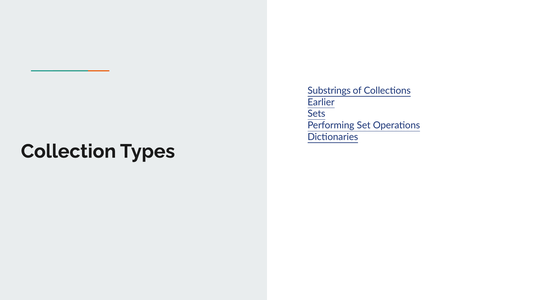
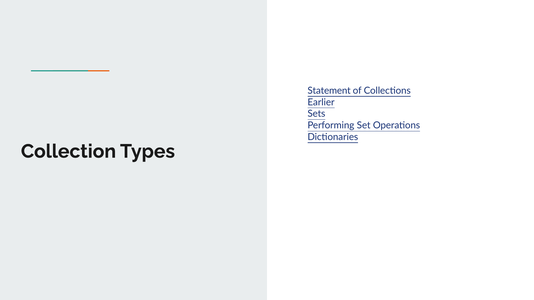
Substrings: Substrings -> Statement (329, 91)
